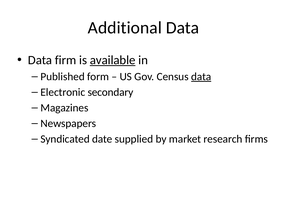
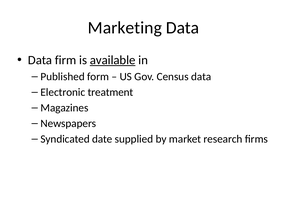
Additional: Additional -> Marketing (125, 28)
data underline: present -> none (201, 77)
secondary: secondary -> treatment (110, 92)
